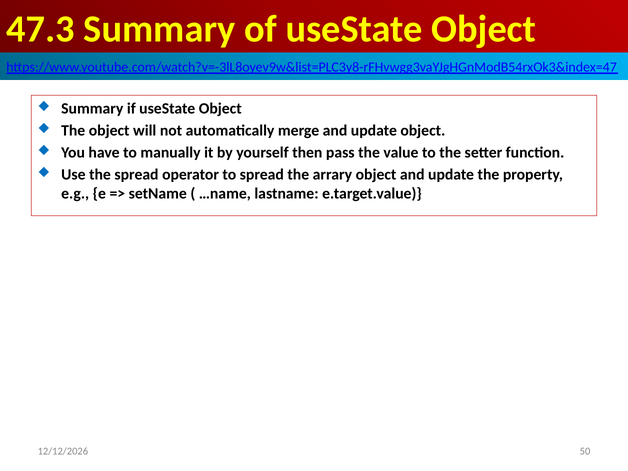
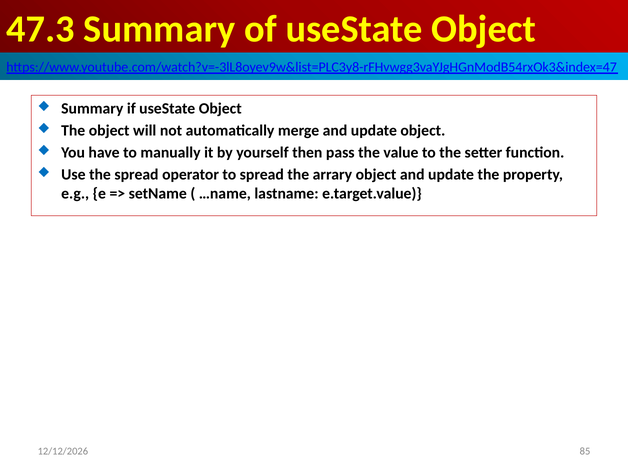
50: 50 -> 85 (585, 451)
